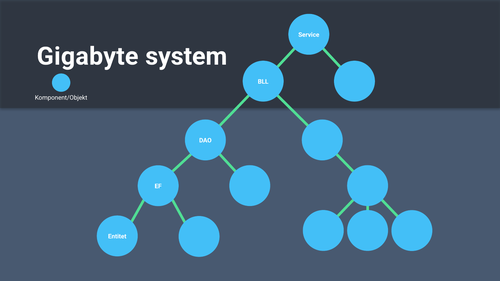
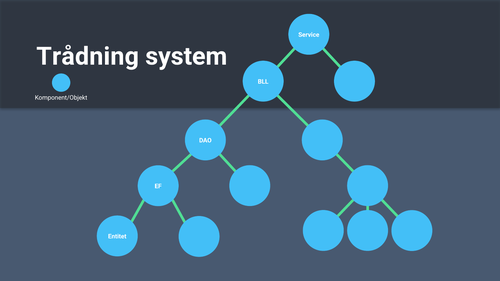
Gigabyte: Gigabyte -> Trådning (88, 56)
